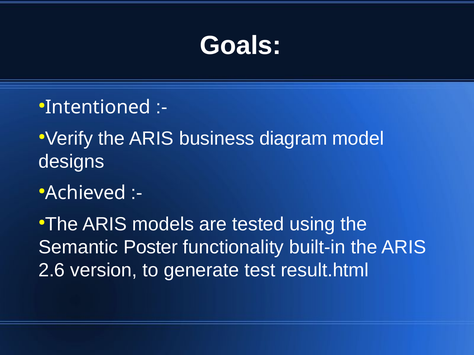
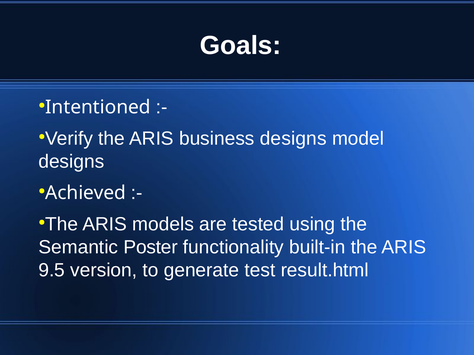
business diagram: diagram -> designs (293, 139)
2.6: 2.6 -> 9.5 (52, 270)
